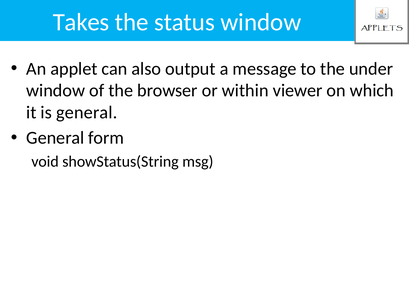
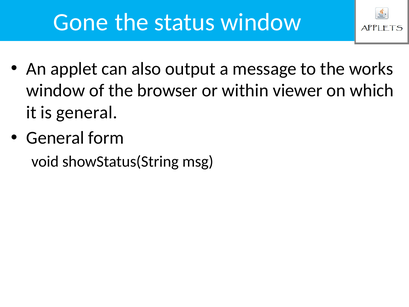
Takes: Takes -> Gone (81, 22)
under: under -> works (371, 69)
